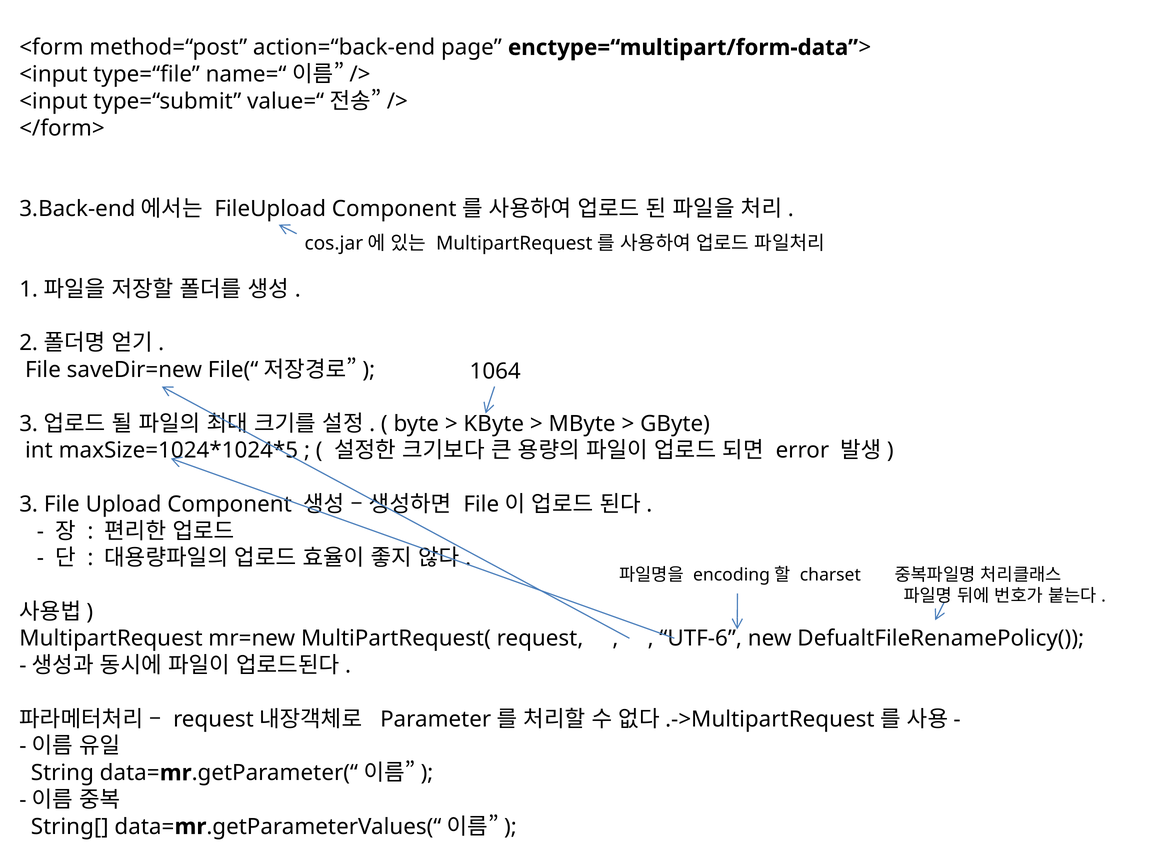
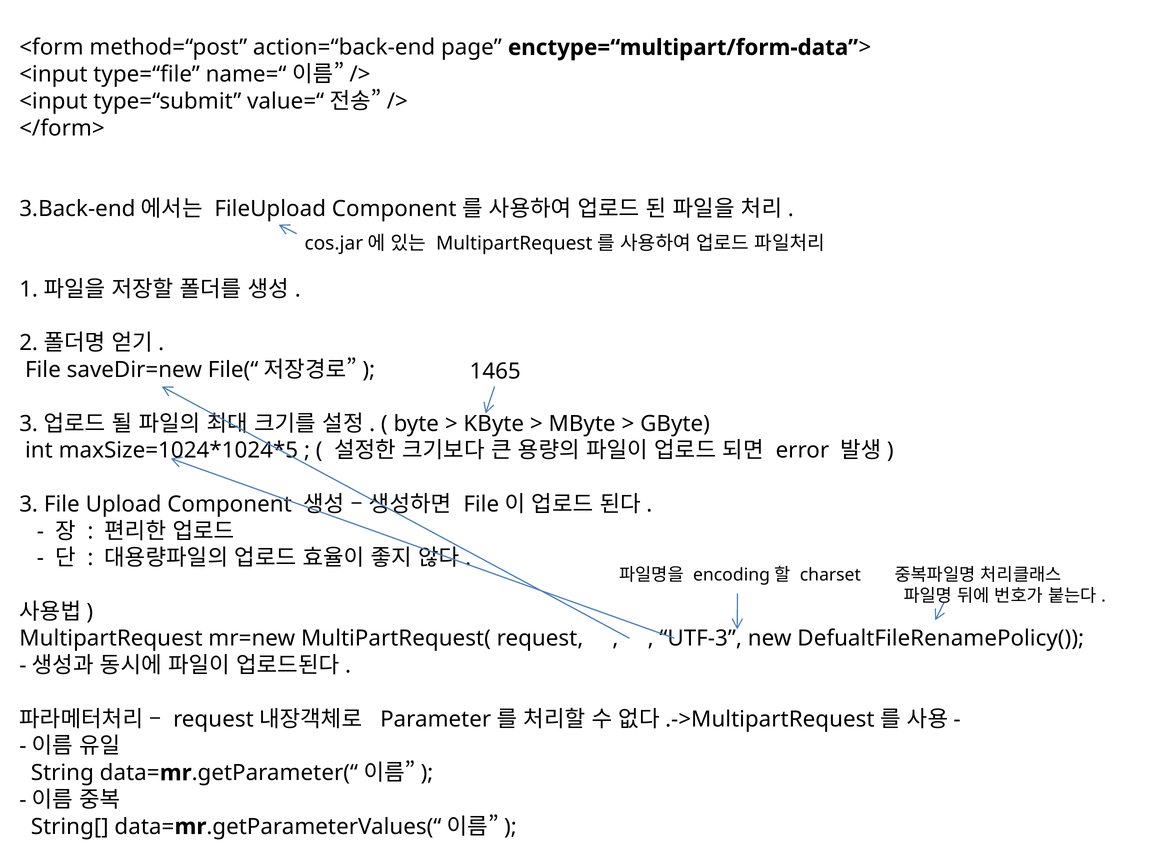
1064: 1064 -> 1465 (495, 371)
UTF-6: UTF-6 -> UTF-3 (701, 639)
